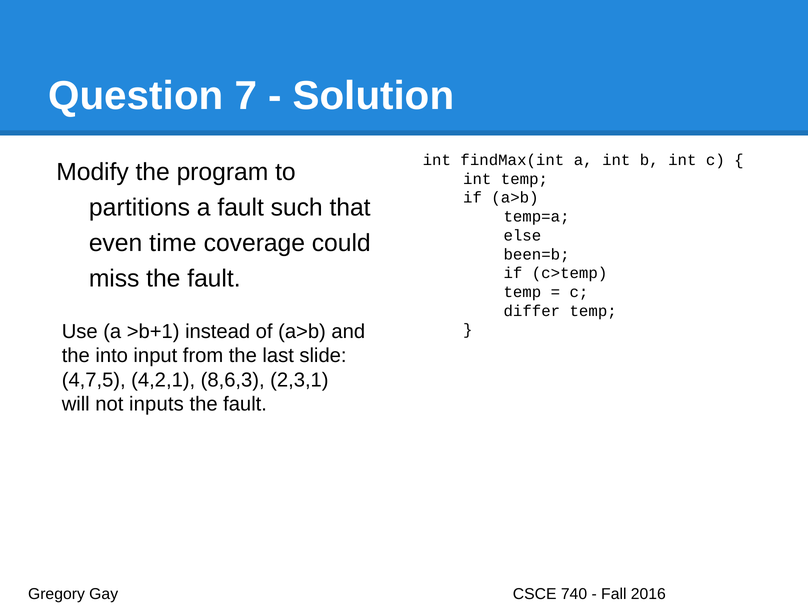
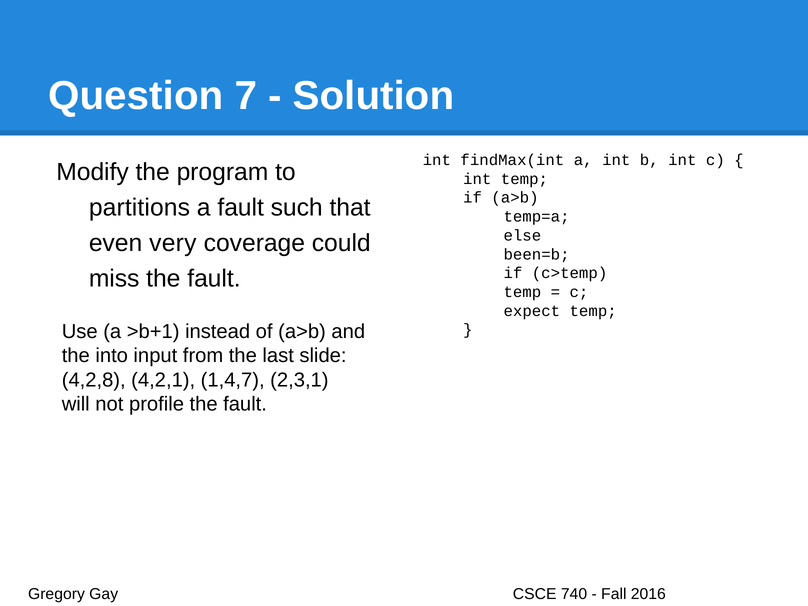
time: time -> very (173, 243)
differ: differ -> expect (532, 311)
4,7,5: 4,7,5 -> 4,2,8 (94, 380)
8,6,3: 8,6,3 -> 1,4,7 (233, 380)
inputs: inputs -> profile (157, 404)
